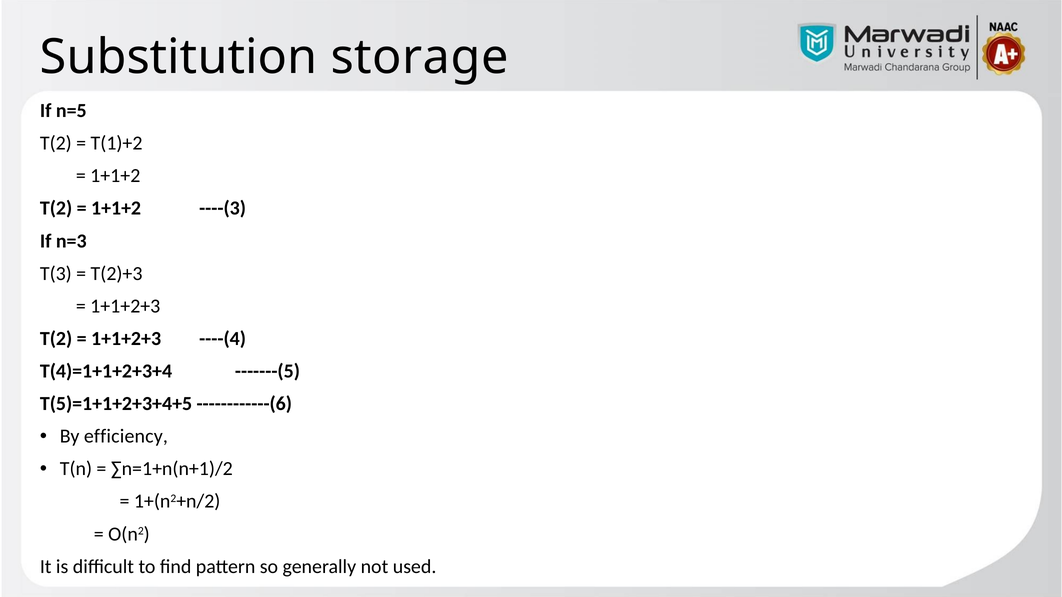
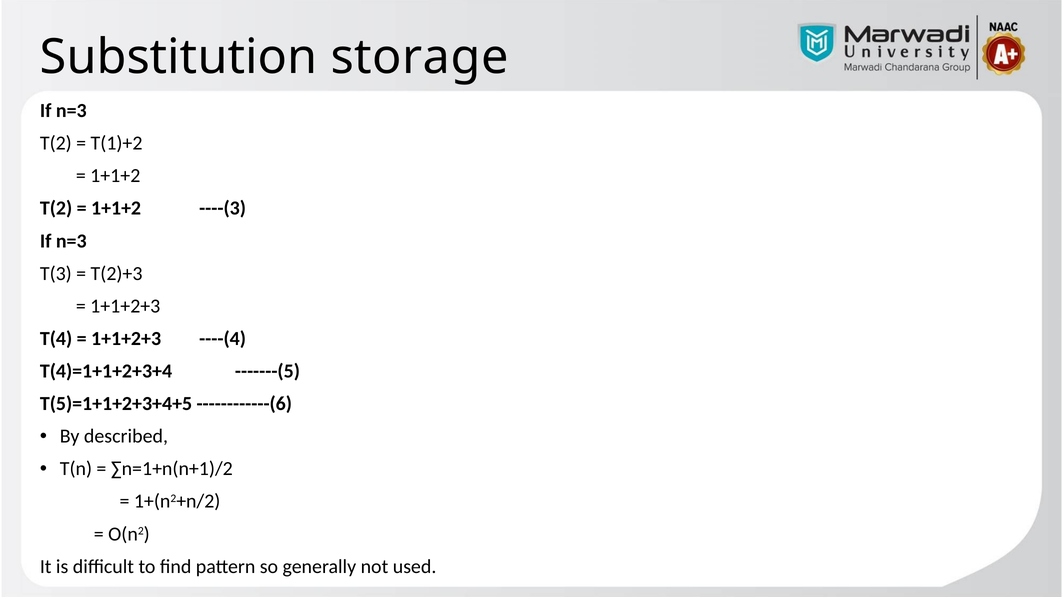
n=5: n=5 -> n=3 (71, 111)
T(2: T(2 -> T(4 (56, 339)
efficiency: efficiency -> described (126, 437)
